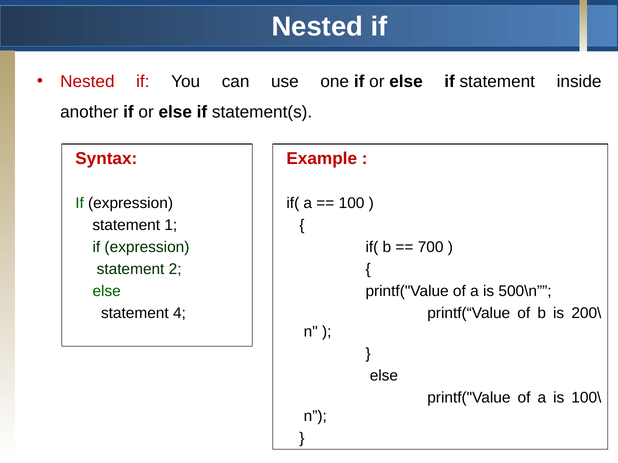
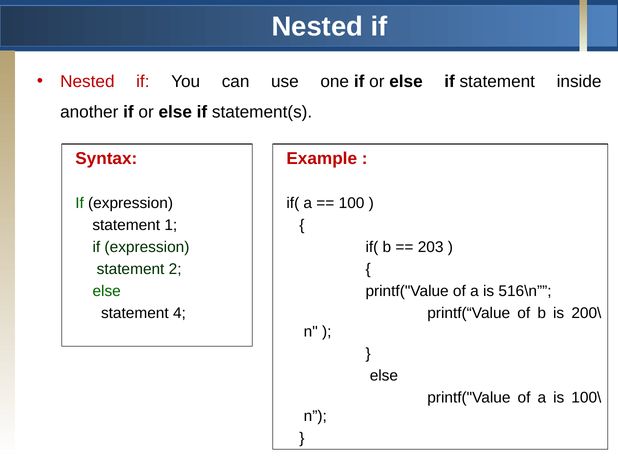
700: 700 -> 203 (431, 248)
500\n: 500\n -> 516\n (525, 291)
